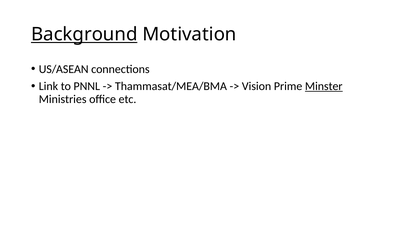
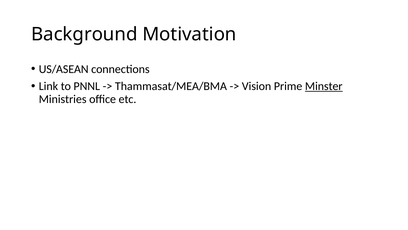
Background underline: present -> none (84, 34)
